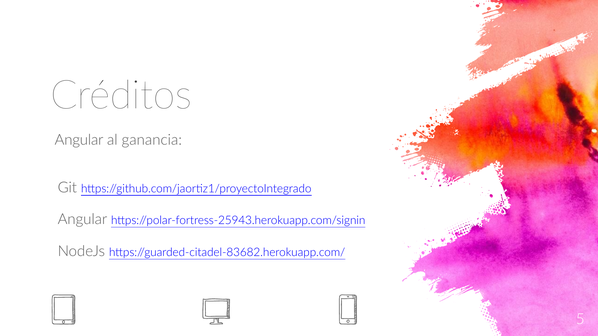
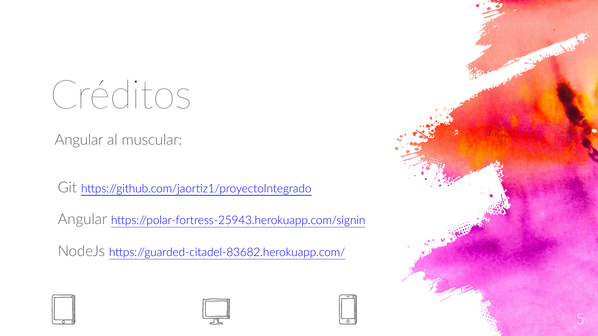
ganancia: ganancia -> muscular (152, 140)
